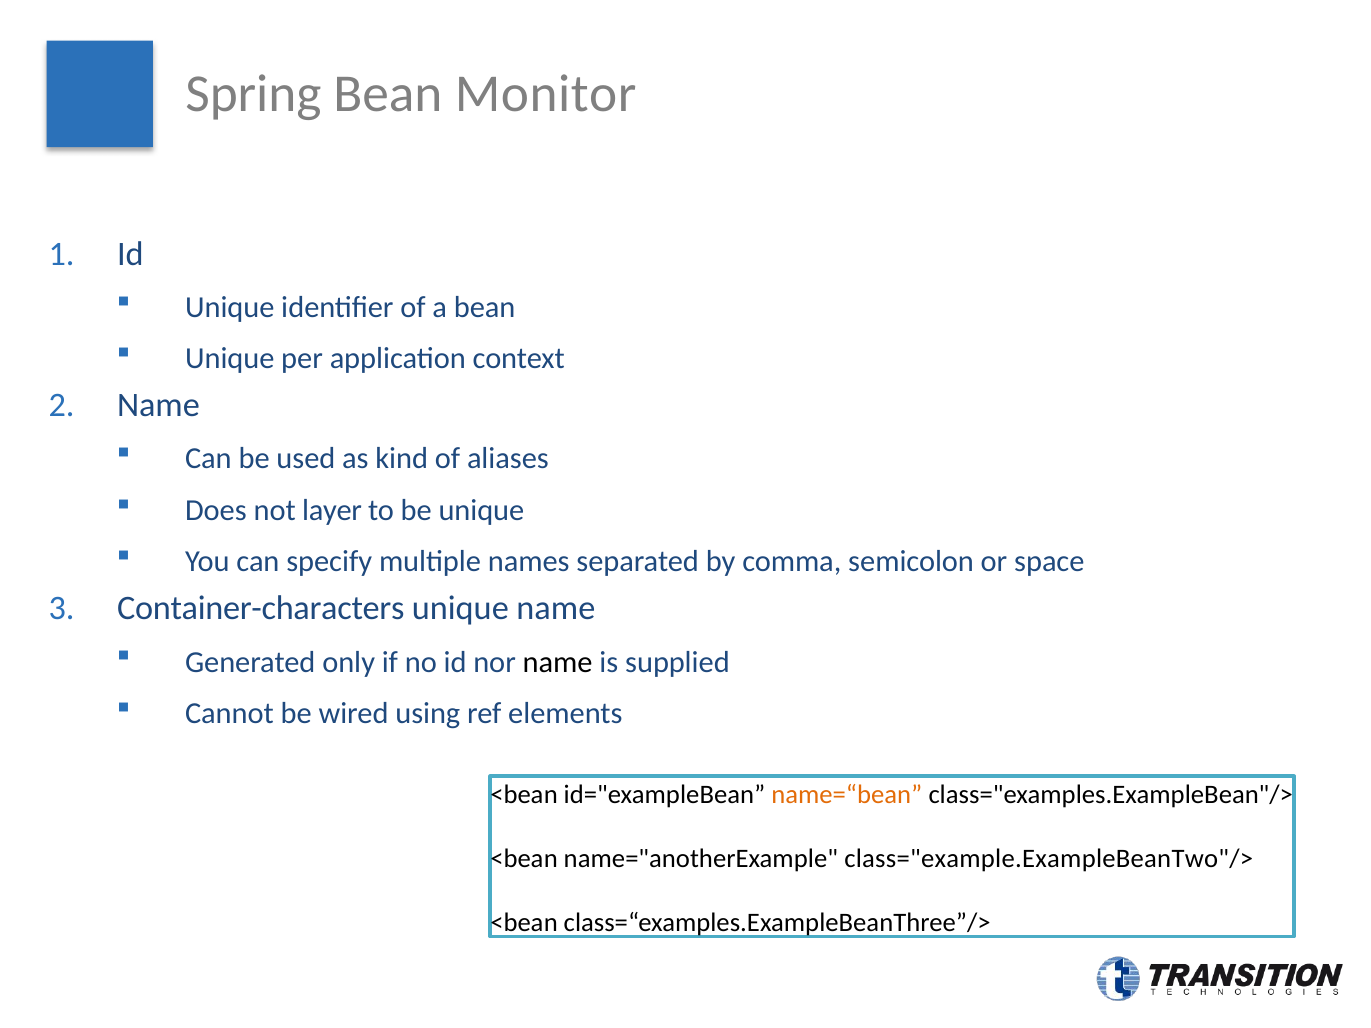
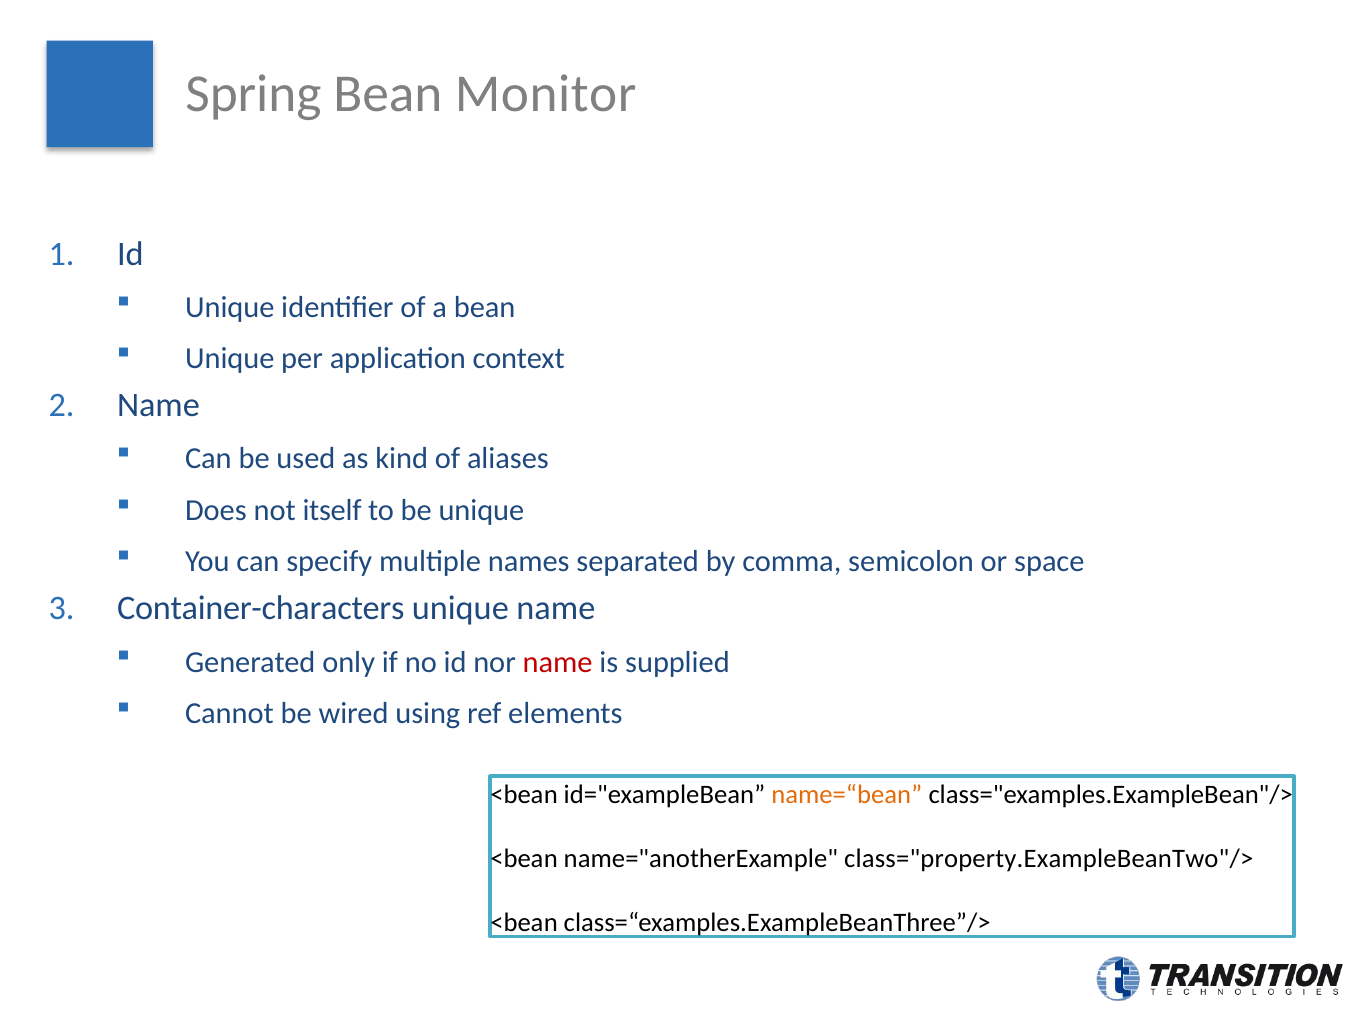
layer: layer -> itself (332, 511)
name colour: black -> red (558, 662)
class="example.ExampleBeanTwo"/>: class="example.ExampleBeanTwo"/> -> class="property.ExampleBeanTwo"/> (1049, 858)
